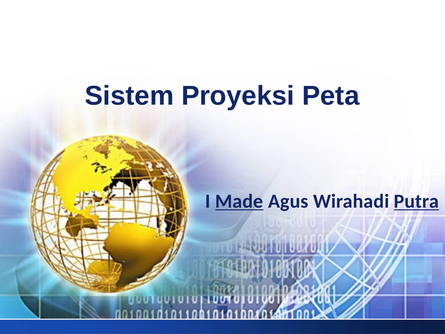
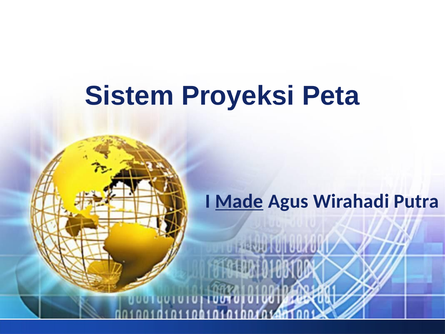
Putra underline: present -> none (416, 201)
